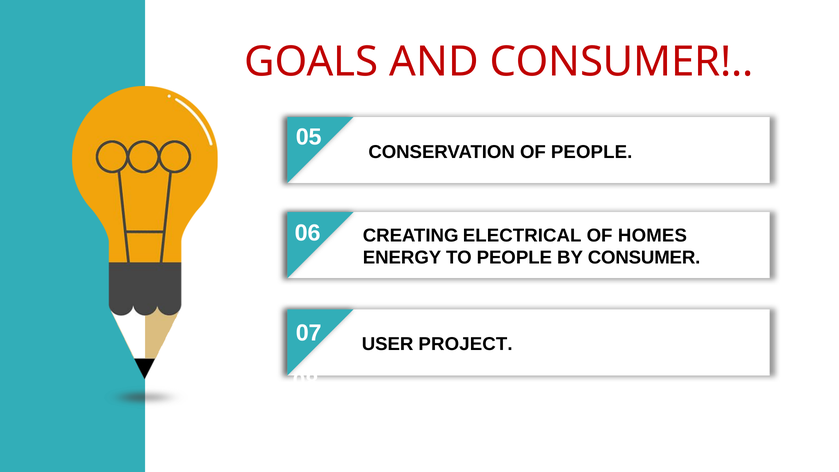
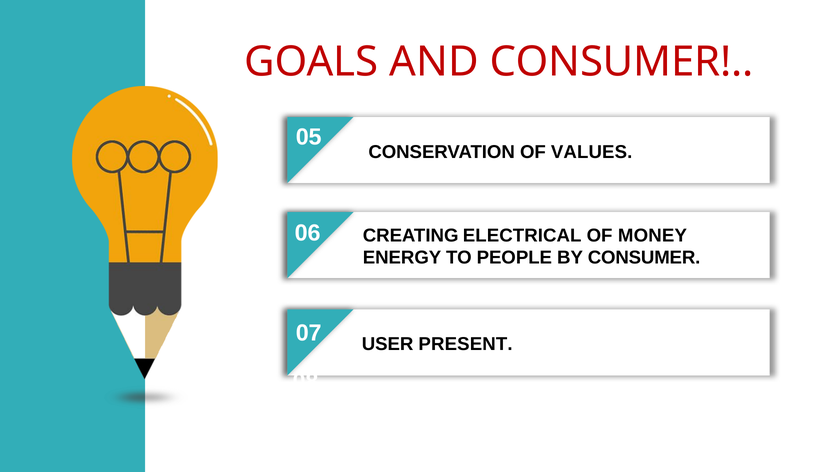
OF PEOPLE: PEOPLE -> VALUES (592, 152)
HOMES: HOMES -> MONEY (652, 235)
PROJECT: PROJECT -> PRESENT (466, 344)
